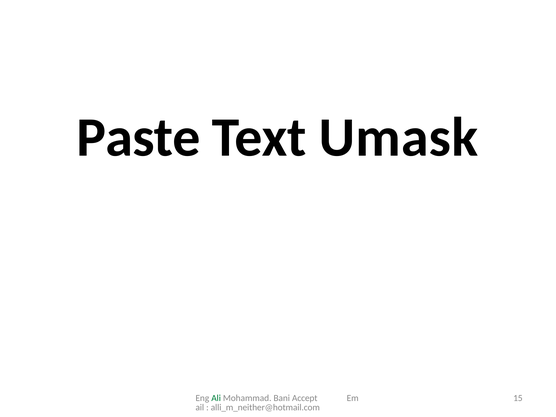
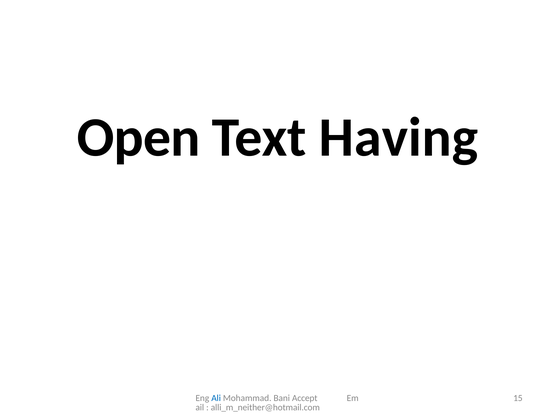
Paste: Paste -> Open (139, 137)
Umask: Umask -> Having (399, 137)
Ali colour: green -> blue (216, 398)
